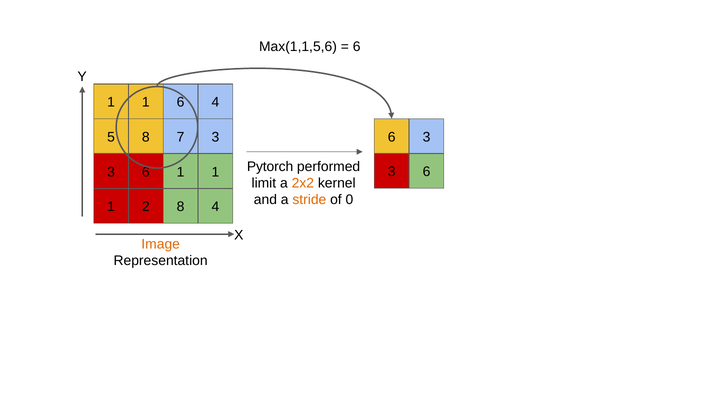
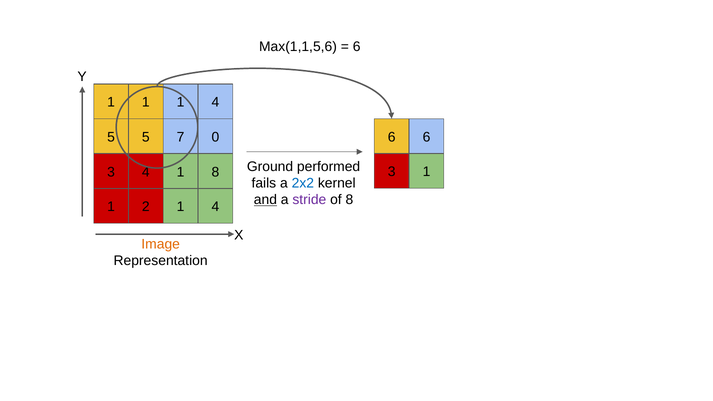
1 1 6: 6 -> 1 (181, 102)
6 3: 3 -> 6 (426, 137)
5 8: 8 -> 5 (146, 137)
7 3: 3 -> 0 (215, 137)
Pytorch: Pytorch -> Ground (270, 166)
6: 6 -> 1 (426, 172)
6: 6 -> 4 (146, 172)
1: 1 -> 8 (215, 172)
limit: limit -> fails (264, 183)
2x2 colour: orange -> blue (303, 183)
and underline: none -> present (265, 200)
stride colour: orange -> purple (309, 200)
of 0: 0 -> 8 (349, 200)
2 8: 8 -> 1 (181, 207)
